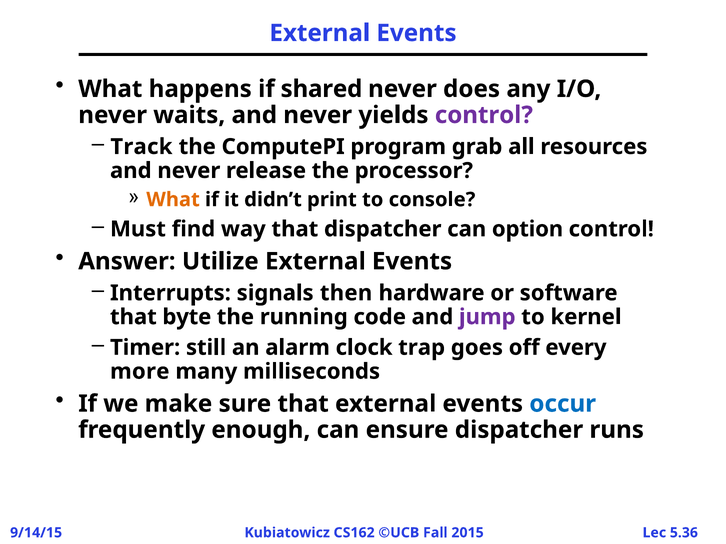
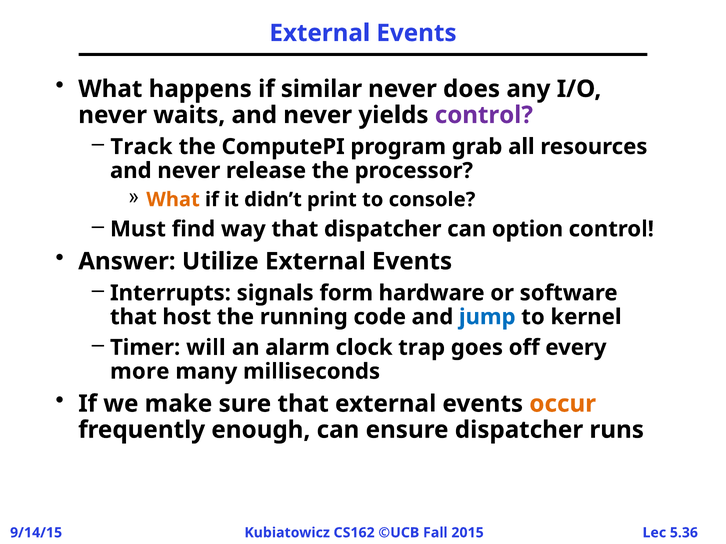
shared: shared -> similar (321, 89)
then: then -> form (346, 293)
byte: byte -> host (187, 317)
jump colour: purple -> blue (487, 317)
still: still -> will (206, 348)
occur colour: blue -> orange (563, 404)
